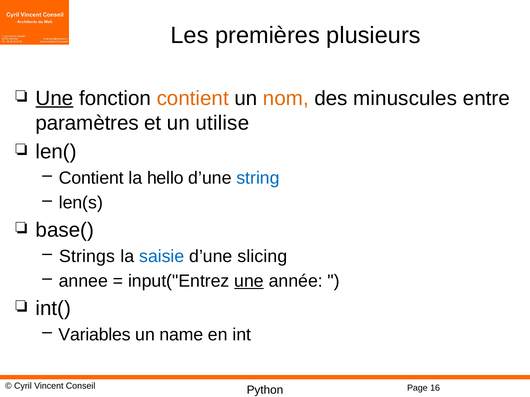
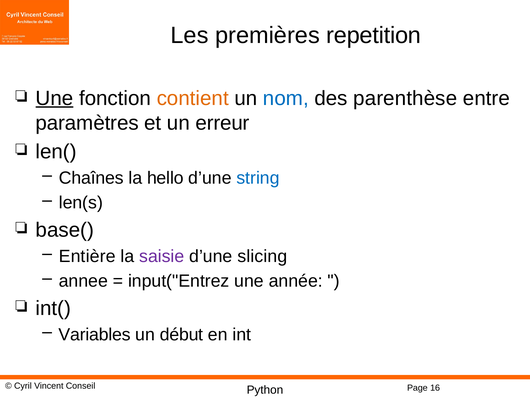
plusieurs: plusieurs -> repetition (374, 36)
nom colour: orange -> blue (286, 98)
minuscules: minuscules -> parenthèse (405, 98)
utilise: utilise -> erreur (223, 123)
Contient: Contient -> Chaînes (91, 178)
Strings: Strings -> Entière (87, 257)
saisie colour: blue -> purple (162, 257)
une underline: present -> none (249, 281)
name: name -> début (181, 335)
